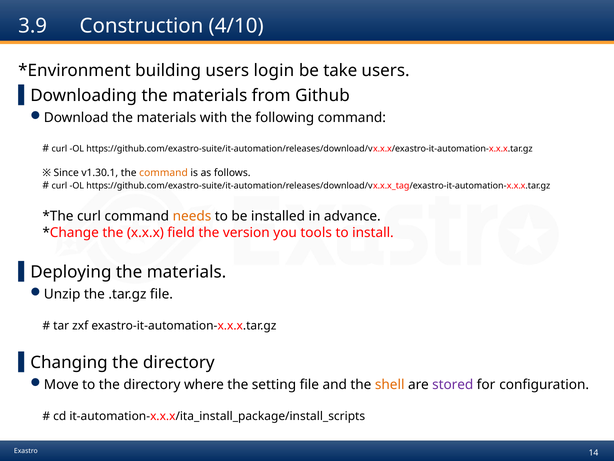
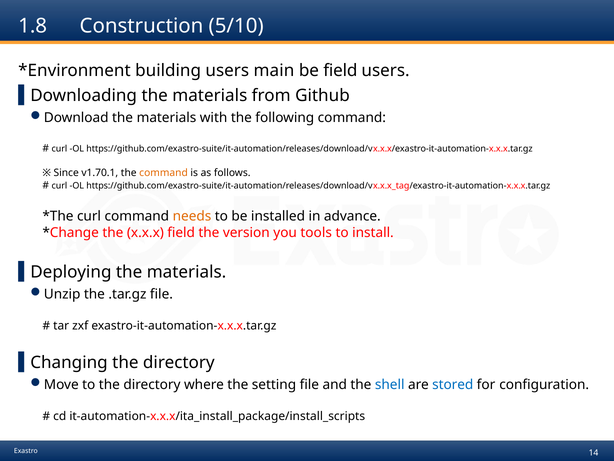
3.9: 3.9 -> 1.8 (33, 26)
4/10: 4/10 -> 5/10 (236, 26)
login: login -> main (274, 71)
be take: take -> field (340, 71)
v1.30.1: v1.30.1 -> v1.70.1 (100, 173)
shell colour: orange -> blue (390, 384)
stored colour: purple -> blue (453, 384)
